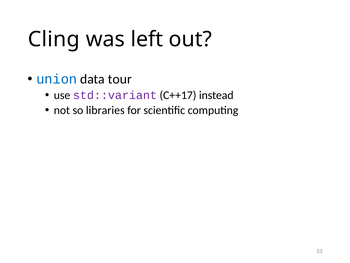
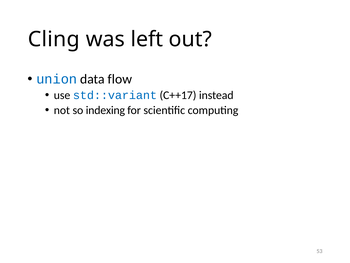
tour: tour -> flow (120, 79)
std::variant colour: purple -> blue (115, 95)
libraries: libraries -> indexing (105, 110)
